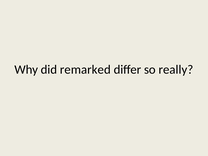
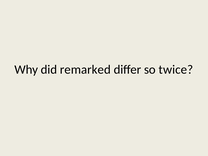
really: really -> twice (176, 70)
